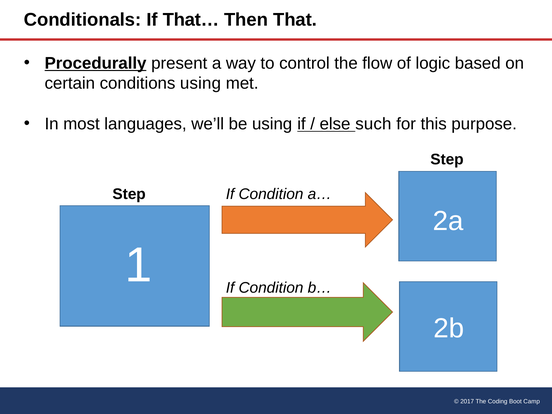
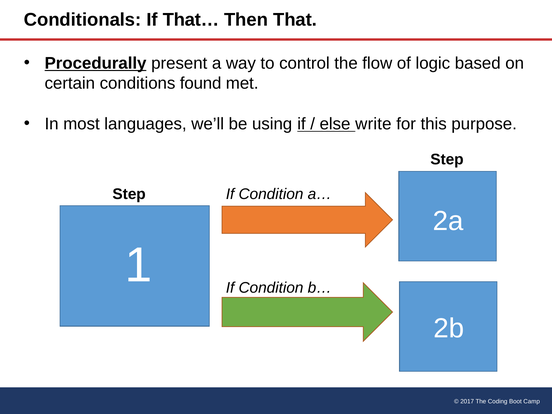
conditions using: using -> found (201, 83)
such: such -> write (373, 124)
